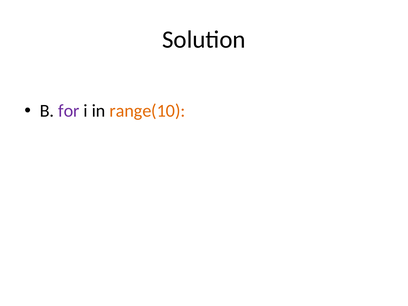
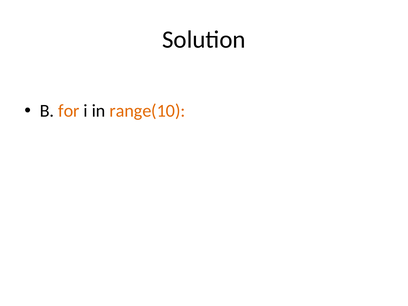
for colour: purple -> orange (69, 111)
